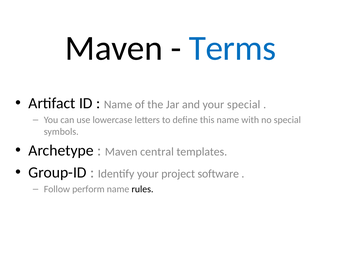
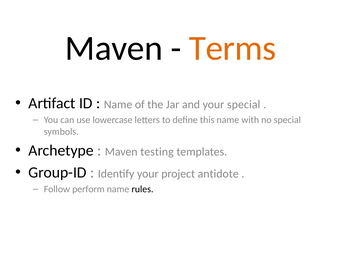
Terms colour: blue -> orange (232, 48)
central: central -> testing (157, 152)
software: software -> antidote (218, 174)
